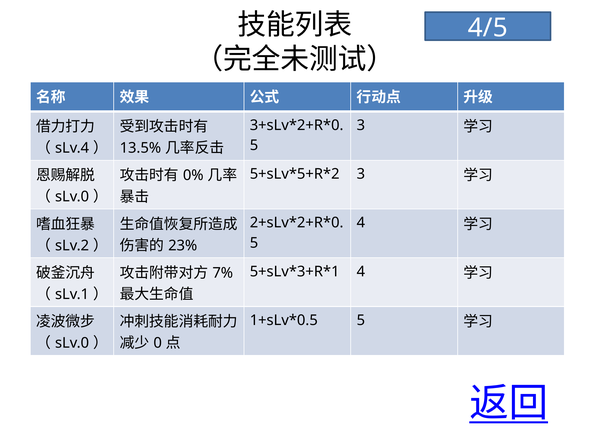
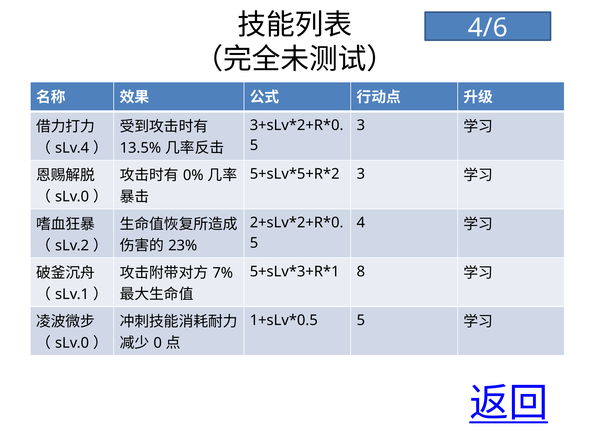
4/5: 4/5 -> 4/6 (488, 28)
4: 4 -> 8 (361, 271)
